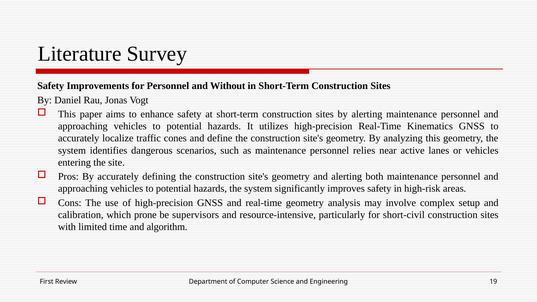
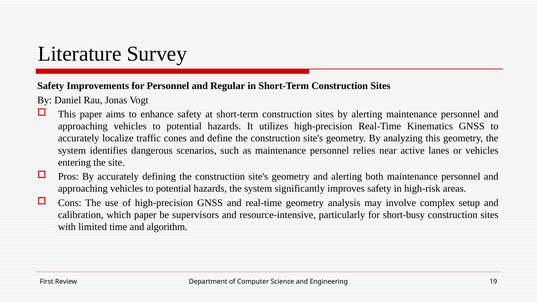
Without: Without -> Regular (228, 86)
which prone: prone -> paper (145, 215)
short-civil: short-civil -> short-busy (404, 215)
